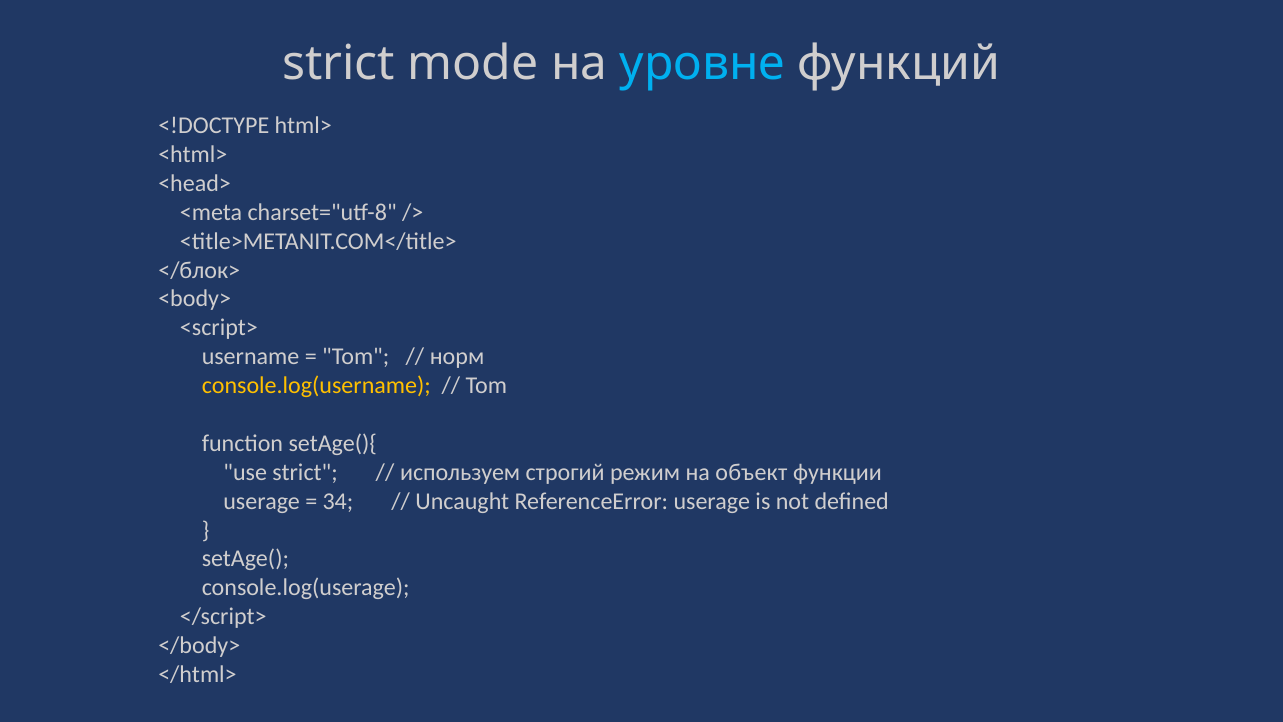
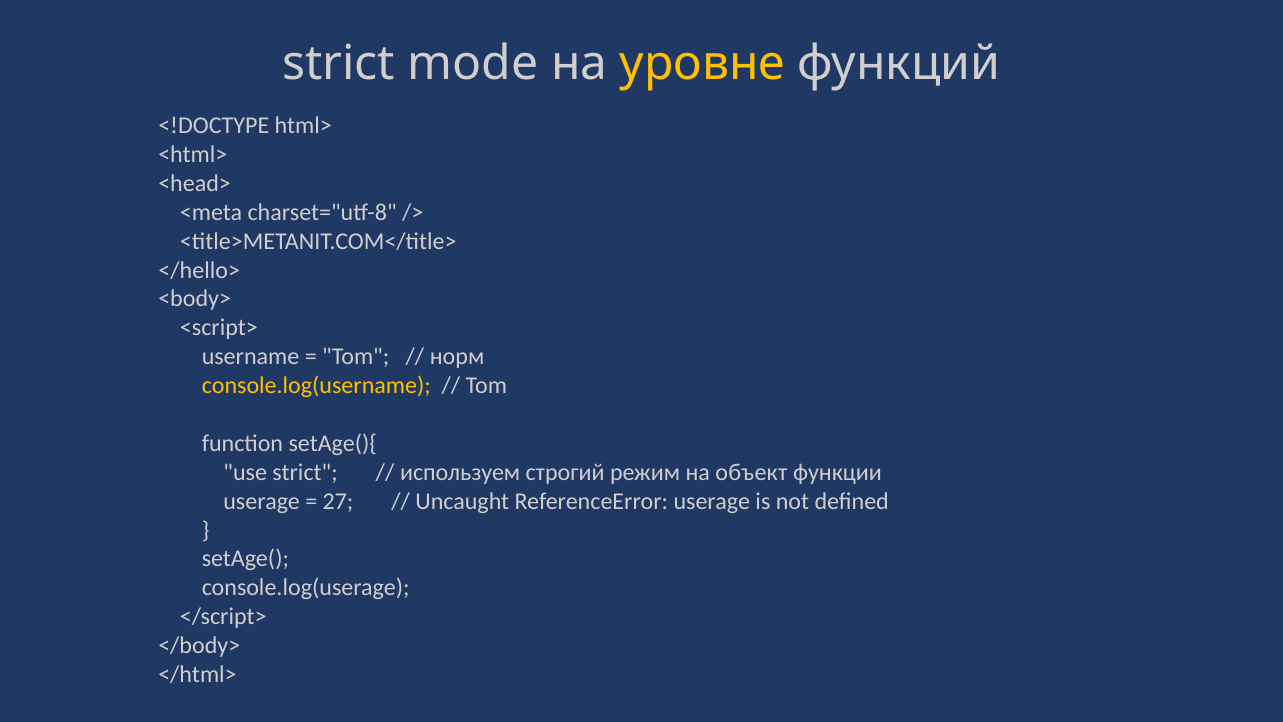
уровне colour: light blue -> yellow (703, 63)
</блок>: </блок> -> </hello> (199, 270)
34: 34 -> 27 (338, 501)
